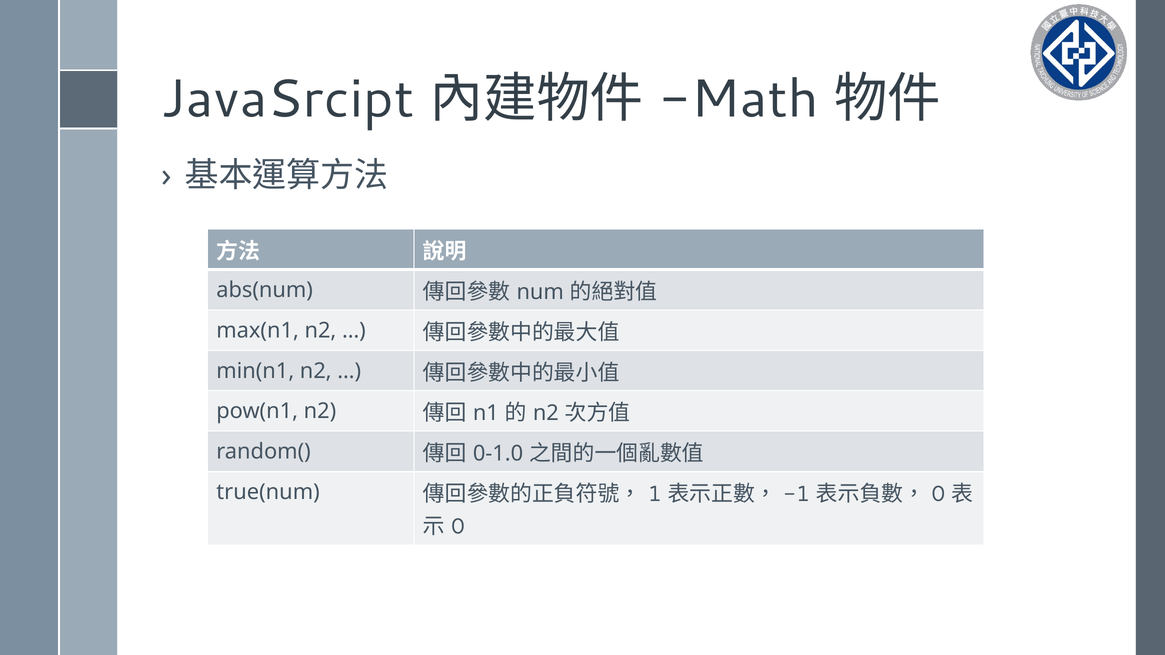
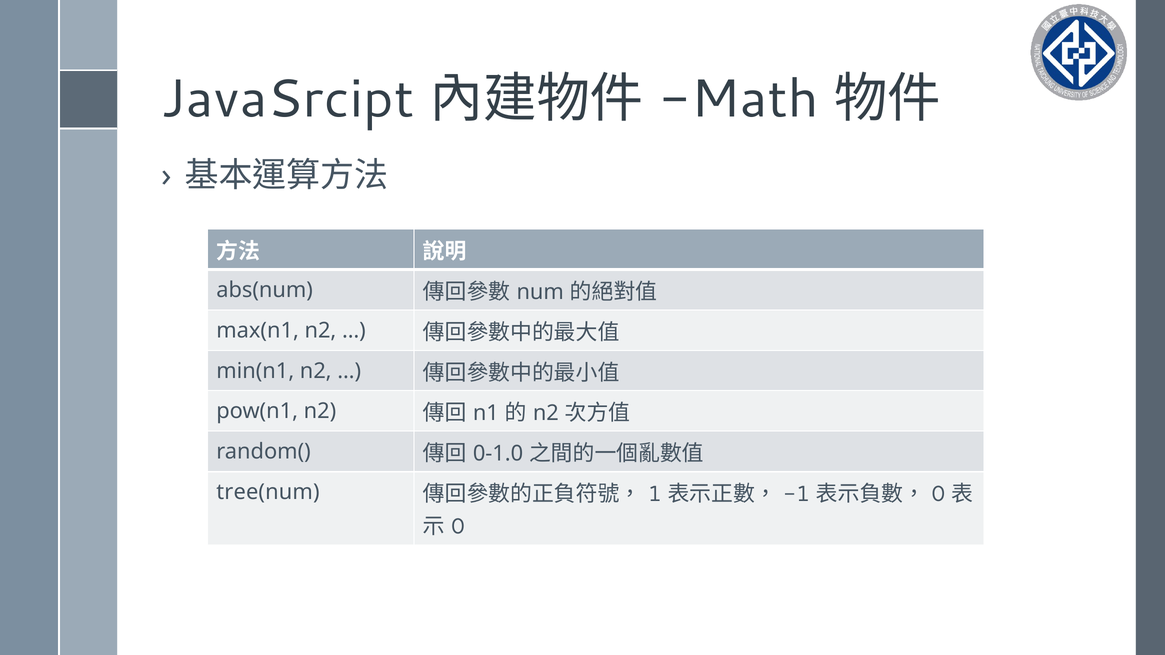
true(num: true(num -> tree(num (268, 492)
